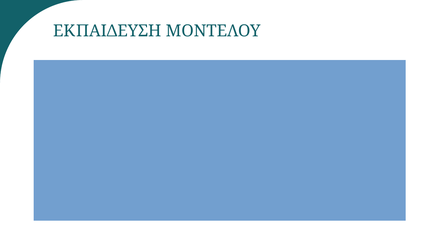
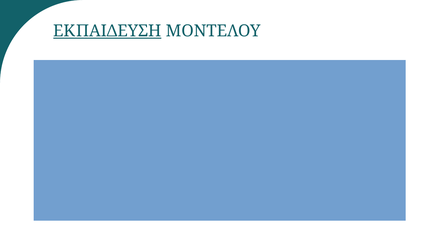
ΕΚΠΑΙΔΕΥΣΗ underline: none -> present (107, 31)
